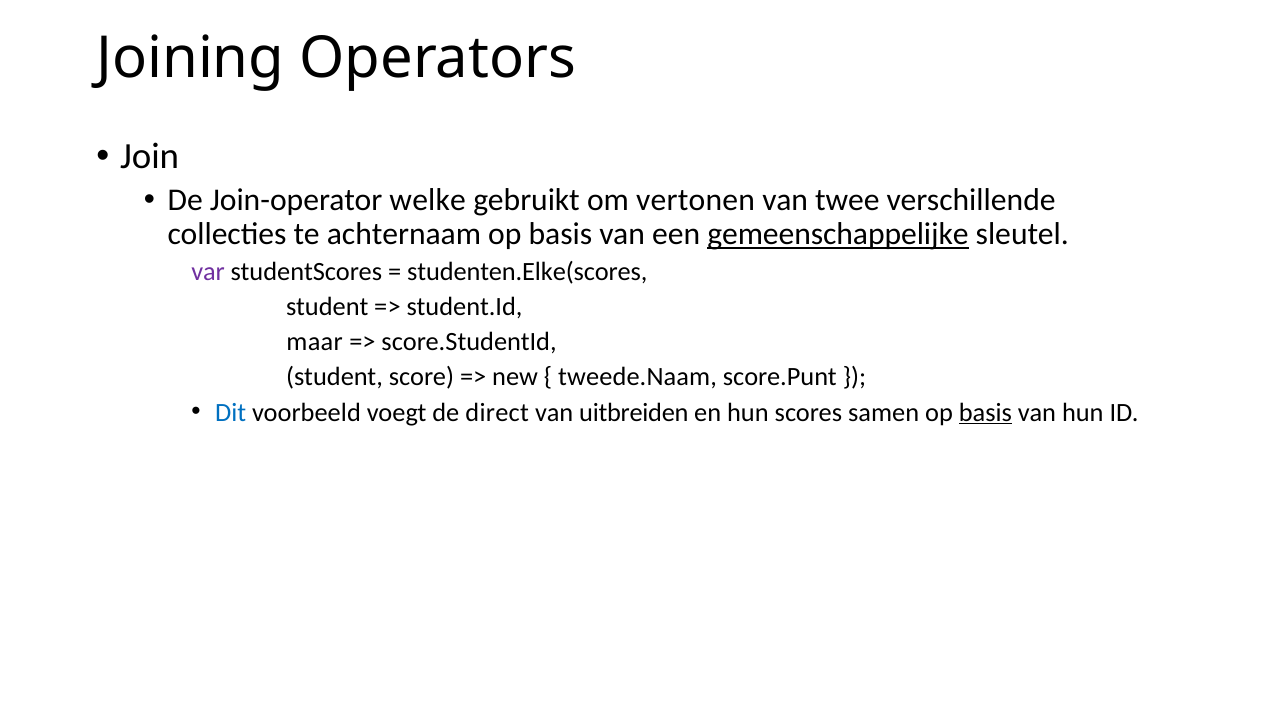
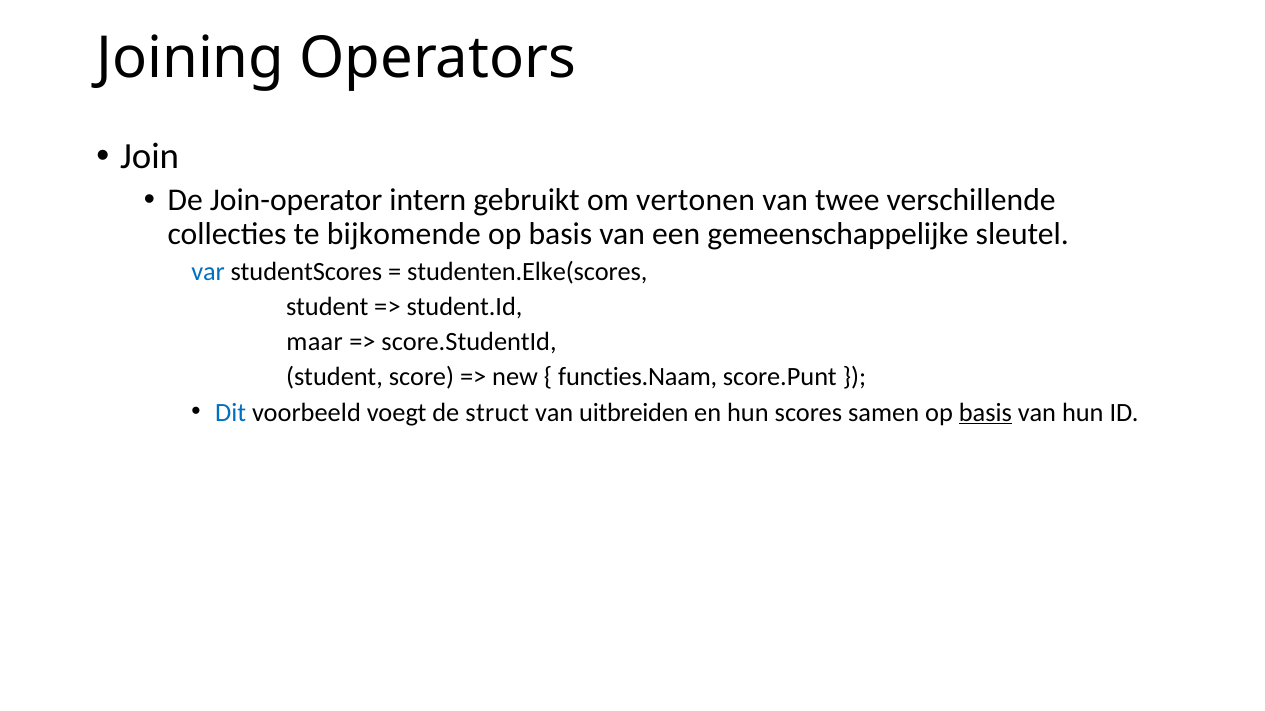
welke: welke -> intern (428, 200)
achternaam: achternaam -> bijkomende (404, 234)
gemeenschappelijke underline: present -> none (838, 234)
var colour: purple -> blue (208, 272)
tweede.Naam: tweede.Naam -> functies.Naam (638, 378)
direct: direct -> struct (497, 413)
